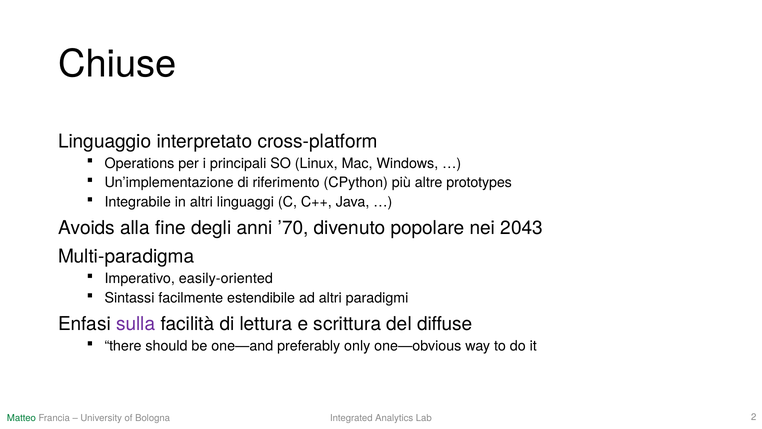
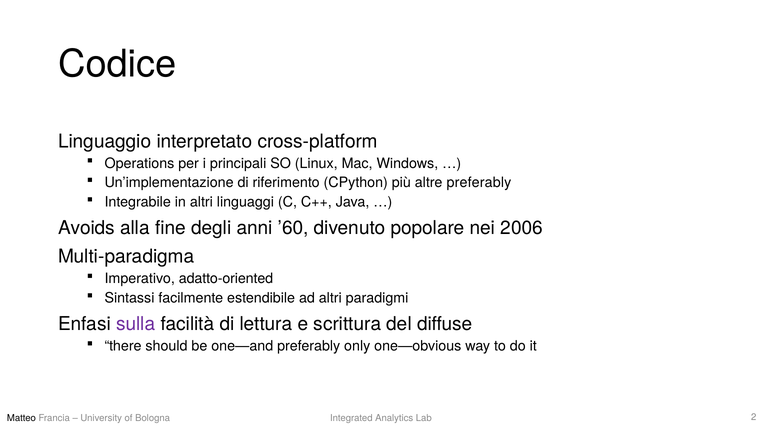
Chiuse: Chiuse -> Codice (117, 64)
altre prototypes: prototypes -> preferably (479, 183)
’70: ’70 -> ’60 (293, 228)
2043: 2043 -> 2006 (522, 228)
easily-oriented: easily-oriented -> adatto-oriented (226, 278)
Matteo colour: green -> black (21, 418)
